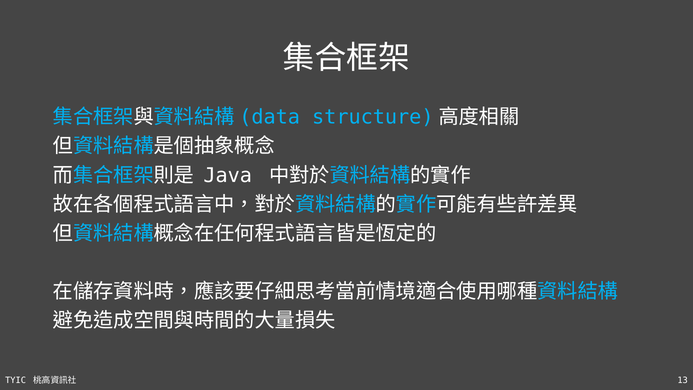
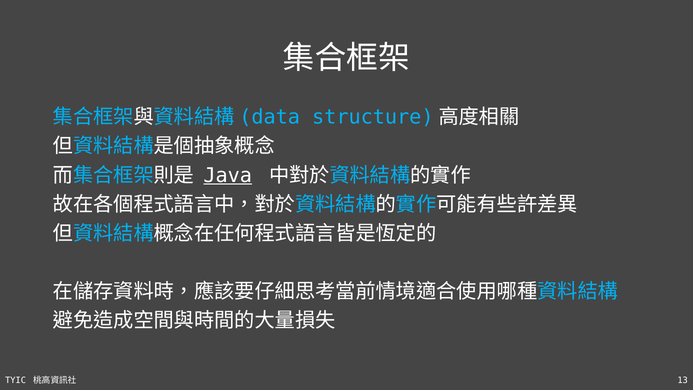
Java underline: none -> present (228, 175)
